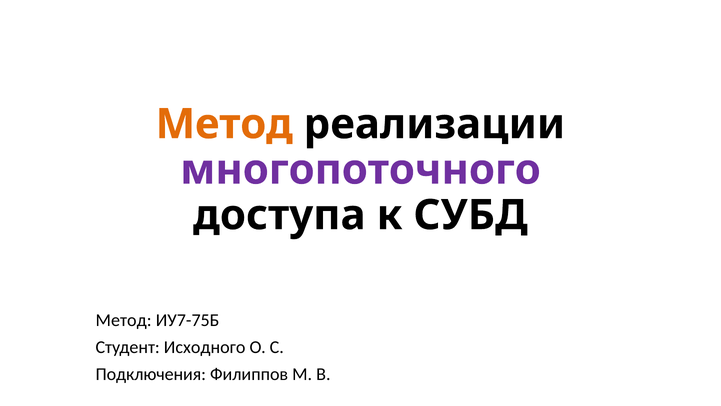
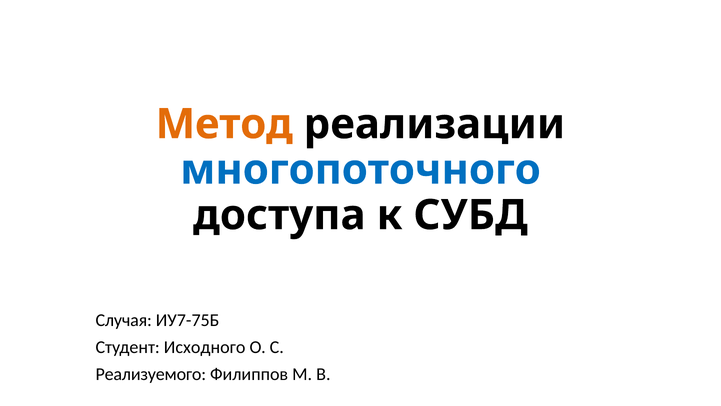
многопоточного colour: purple -> blue (361, 170)
Метод: Метод -> Случая (124, 320)
Подключения: Подключения -> Реализуемого (151, 374)
